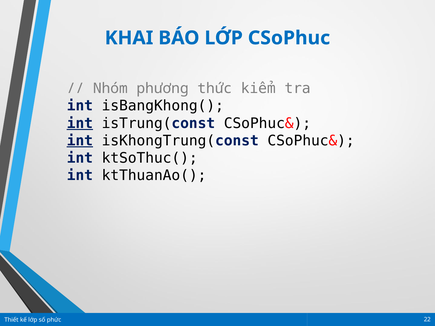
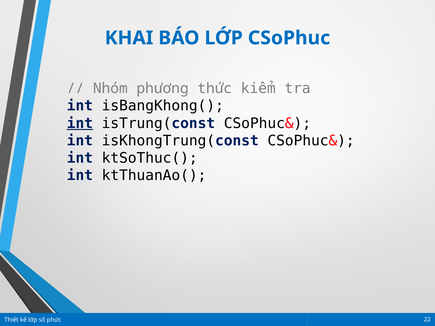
int underline: present -> none (80, 141)
